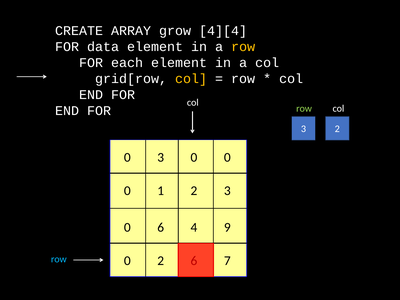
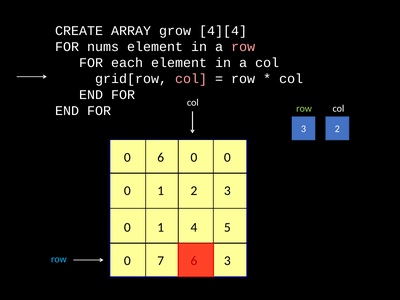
data: data -> nums (103, 47)
row colour: yellow -> pink (243, 47)
col colour: yellow -> pink (191, 79)
3: 3 -> 6 (161, 158)
0 6: 6 -> 1 (161, 228)
9: 9 -> 5 (227, 228)
0 2: 2 -> 7 (161, 261)
7: 7 -> 3 (227, 261)
